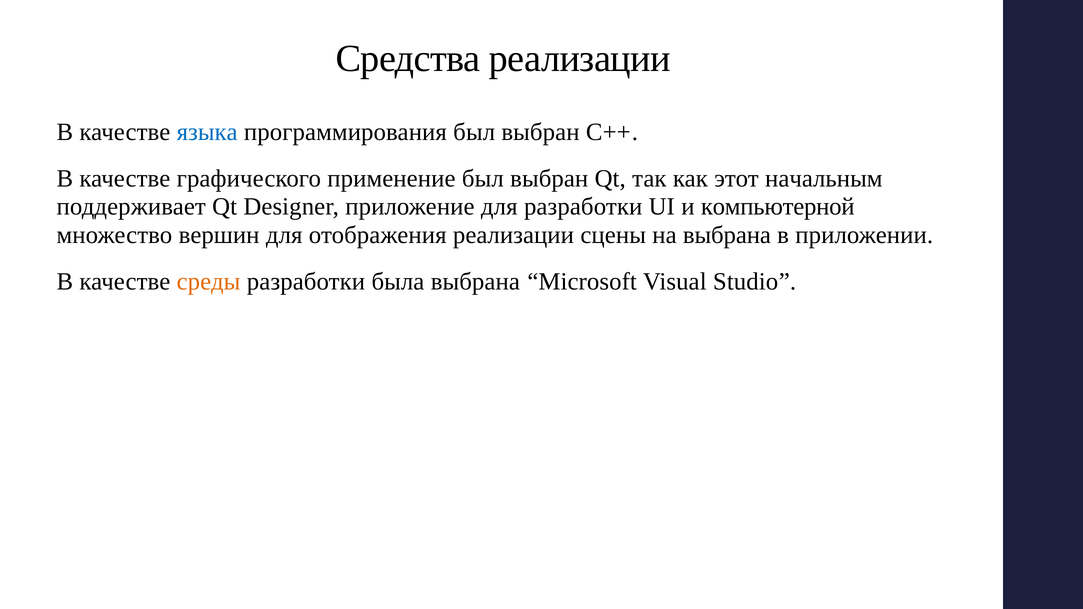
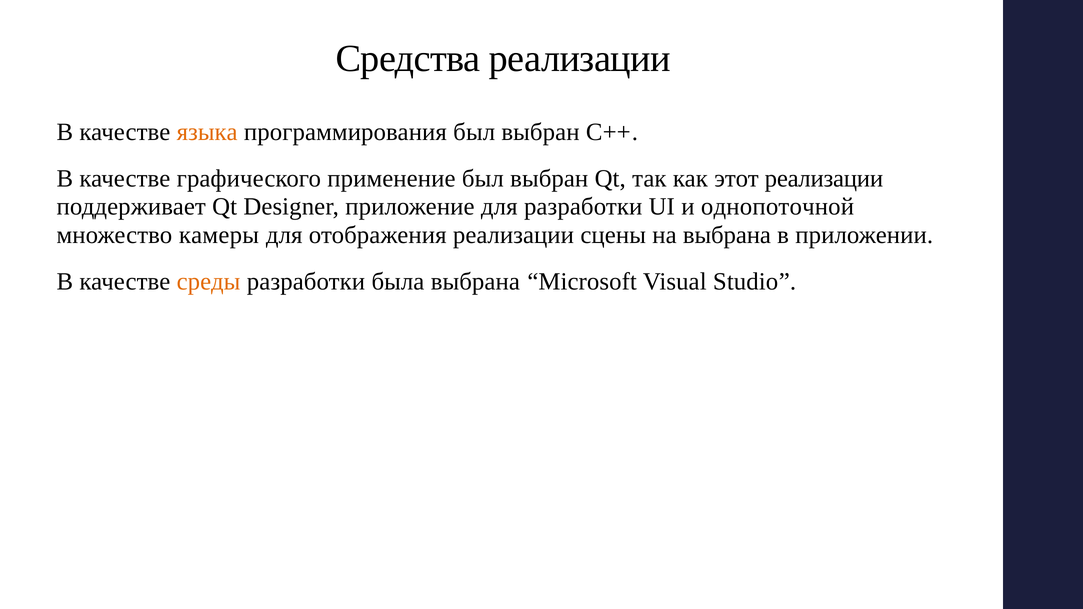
языка colour: blue -> orange (207, 132)
этот начальным: начальным -> реализации (824, 179)
компьютерной: компьютерной -> однопоточной (778, 207)
вершин: вершин -> камеры (219, 235)
